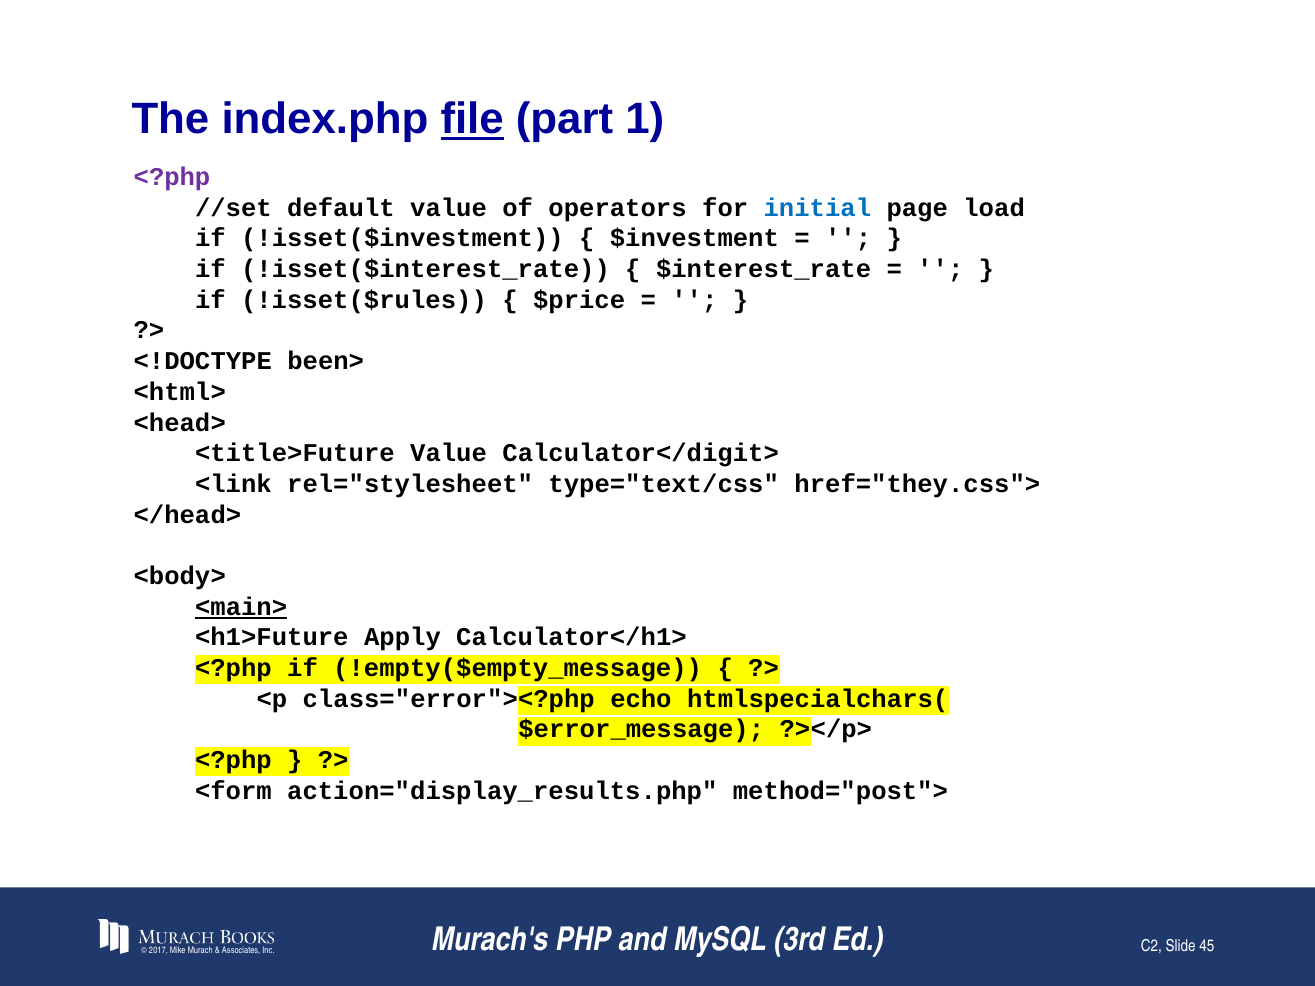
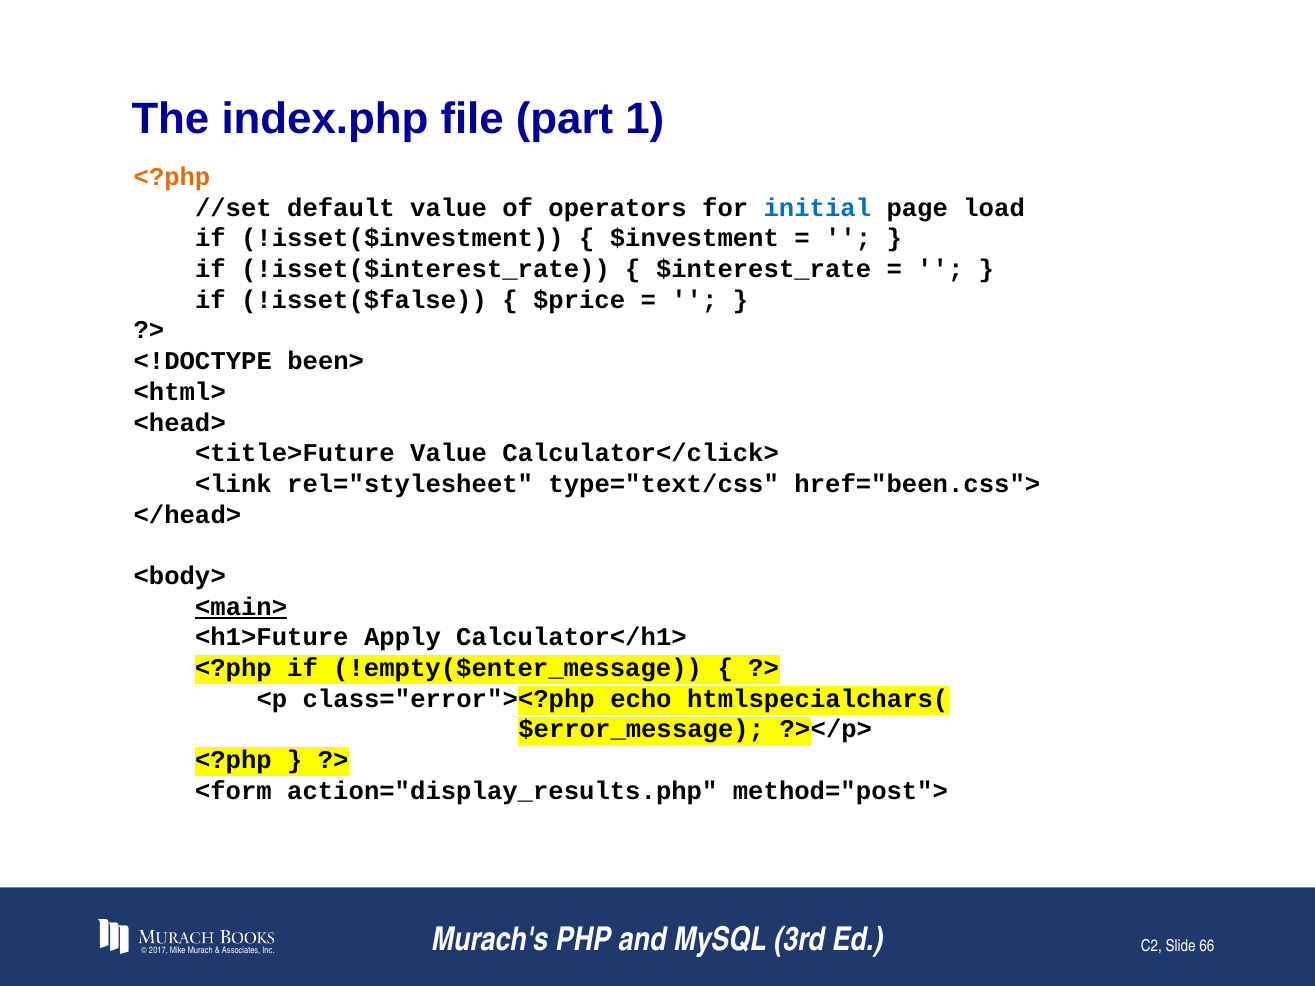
file underline: present -> none (472, 119)
<?php colour: purple -> orange (172, 177)
!isset($rules: !isset($rules -> !isset($false (364, 300)
Calculator</digit>: Calculator</digit> -> Calculator</click> (641, 453)
href="they.css">: href="they.css"> -> href="been.css"> (917, 484)
!empty($empty_message: !empty($empty_message -> !empty($enter_message (518, 668)
45: 45 -> 66 (1207, 946)
